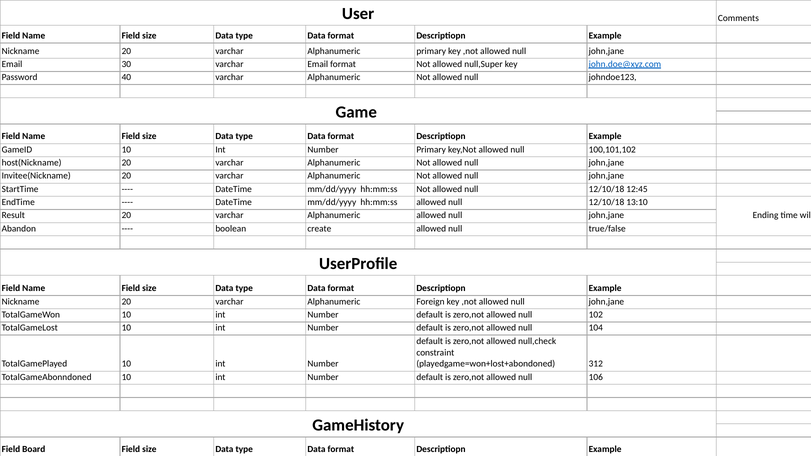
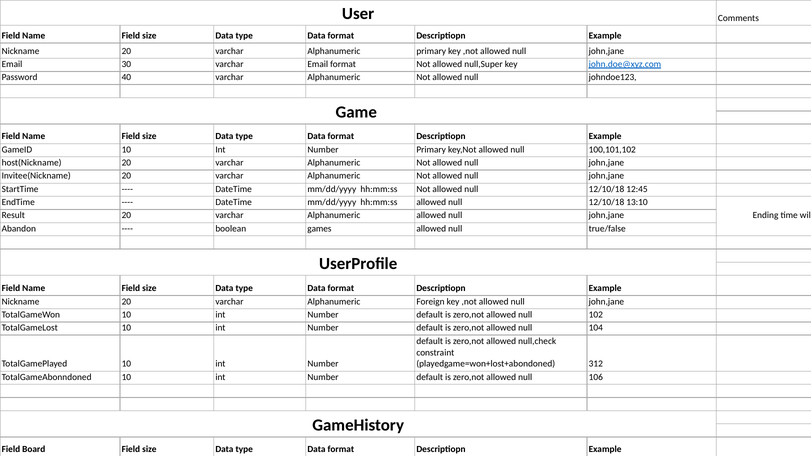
boolean create: create -> games (319, 229)
